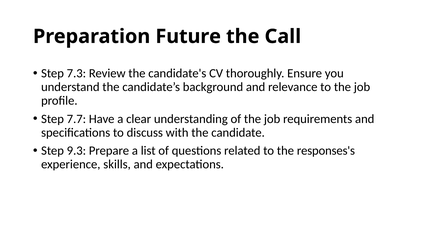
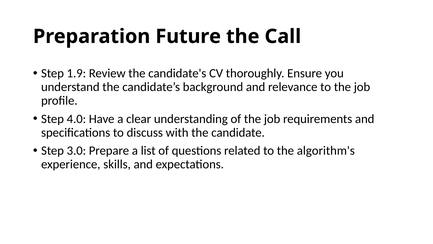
7.3: 7.3 -> 1.9 (76, 73)
7.7: 7.7 -> 4.0 (76, 119)
9.3: 9.3 -> 3.0 (76, 150)
responses's: responses's -> algorithm's (326, 150)
